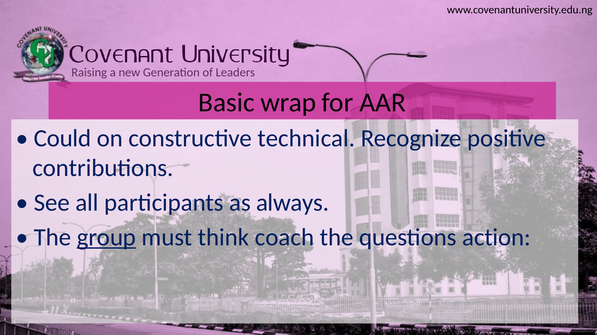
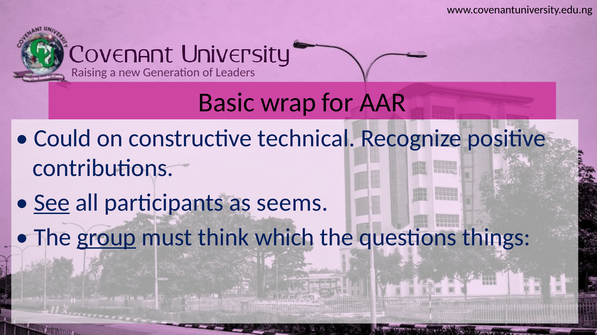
See underline: none -> present (52, 203)
always: always -> seems (292, 203)
coach: coach -> which (285, 238)
action: action -> things (496, 238)
